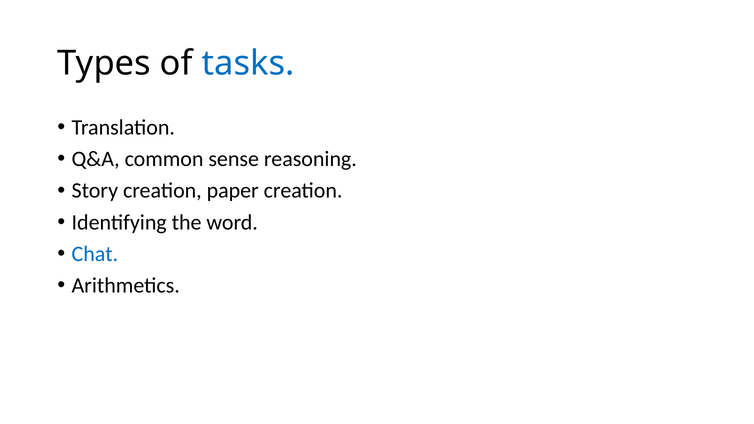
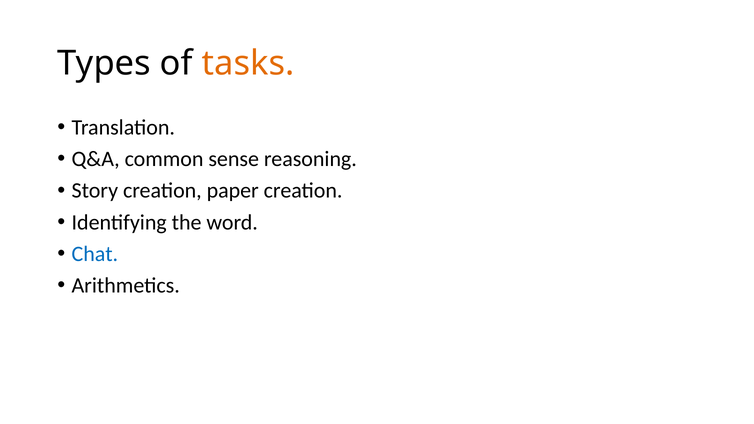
tasks colour: blue -> orange (248, 63)
